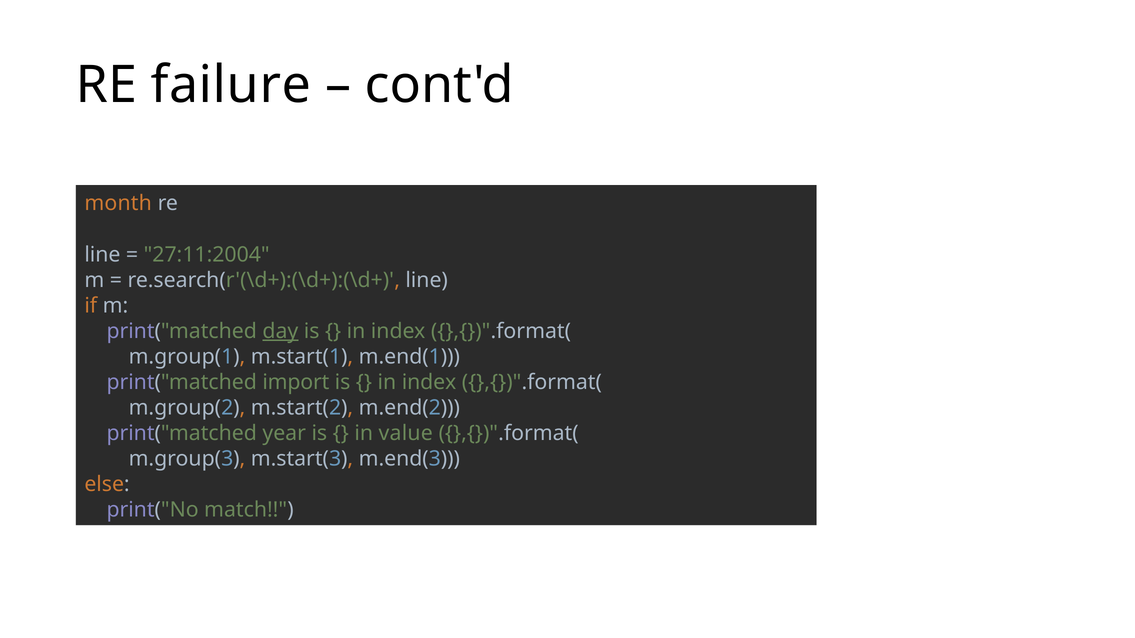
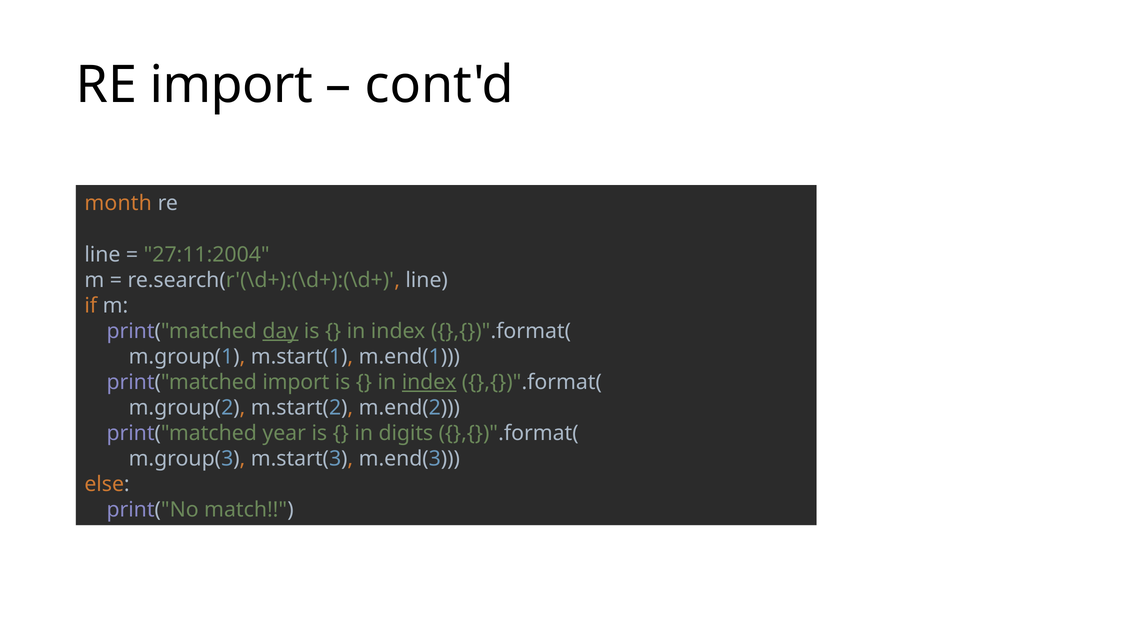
RE failure: failure -> import (231, 85)
index underline: none -> present (429, 382)
value: value -> digits (406, 433)
